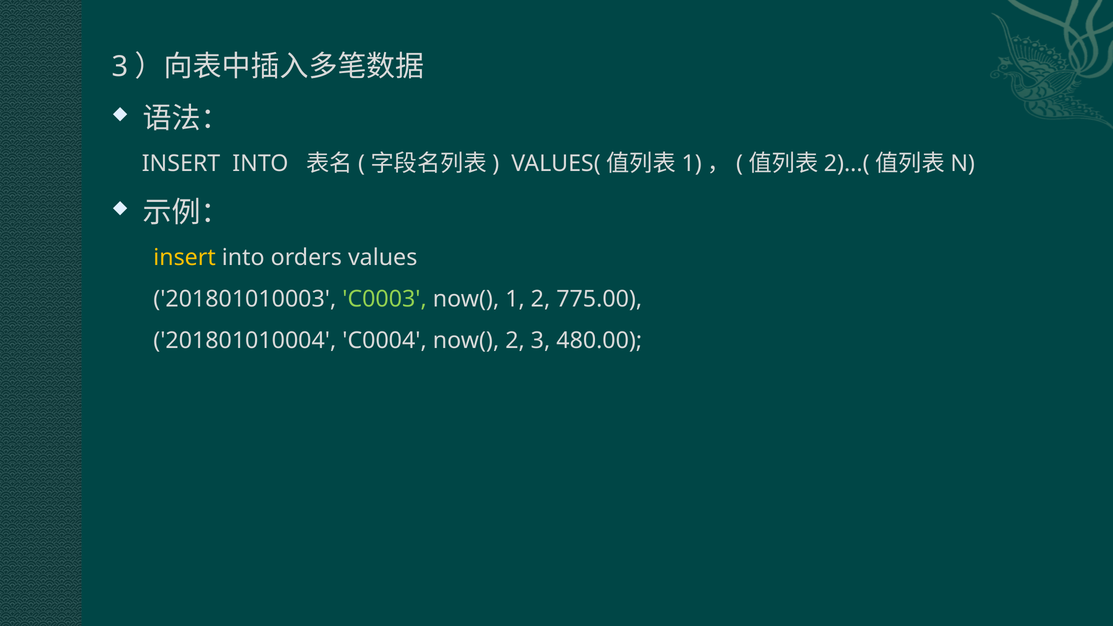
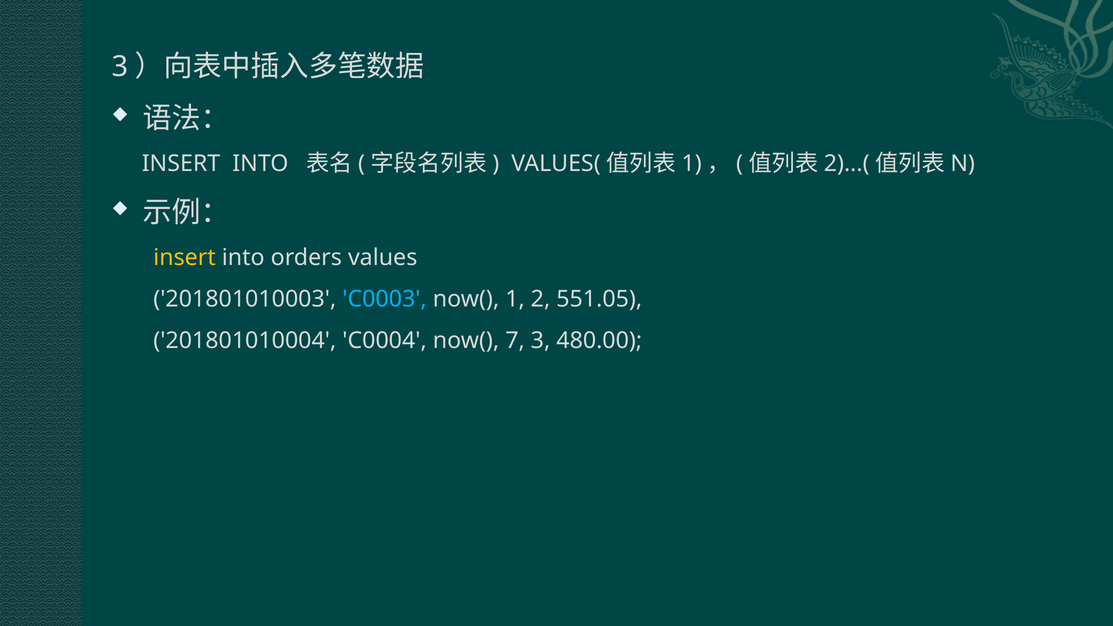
C0003 colour: light green -> light blue (385, 299)
775.00: 775.00 -> 551.05 (599, 299)
now( 2: 2 -> 7 (515, 341)
